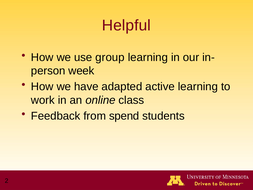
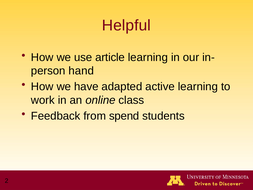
group: group -> article (110, 57)
week: week -> hand (81, 71)
